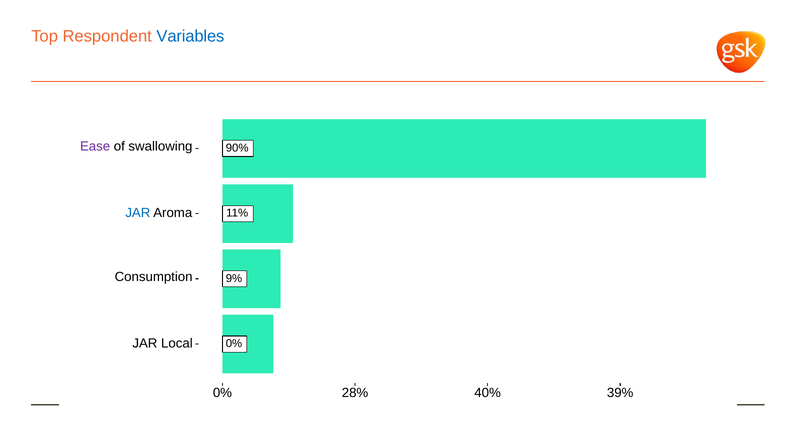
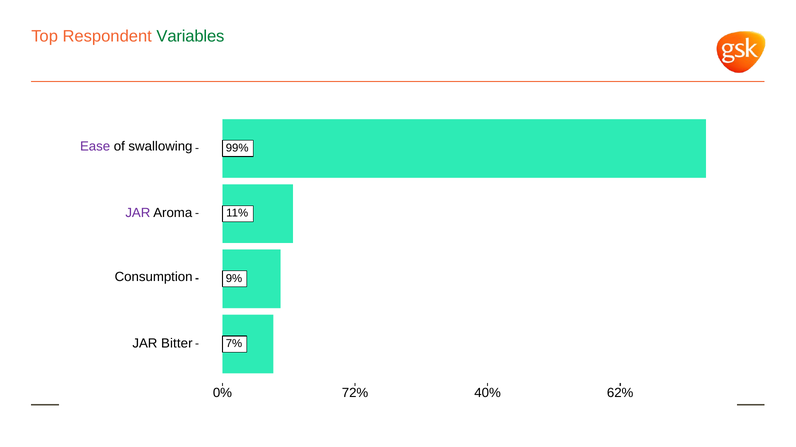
Variables colour: blue -> green (190, 36)
90%: 90% -> 99% (237, 148)
JAR colour: blue -> purple (138, 213)
Local: Local -> Bitter (177, 344)
0%: 0% -> 7% (234, 344)
28%: 28% -> 72% (355, 393)
39%: 39% -> 62% (620, 393)
